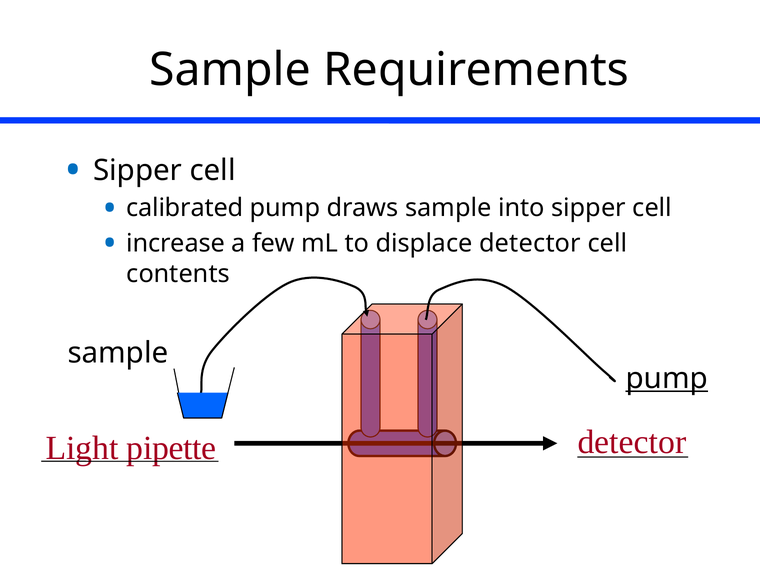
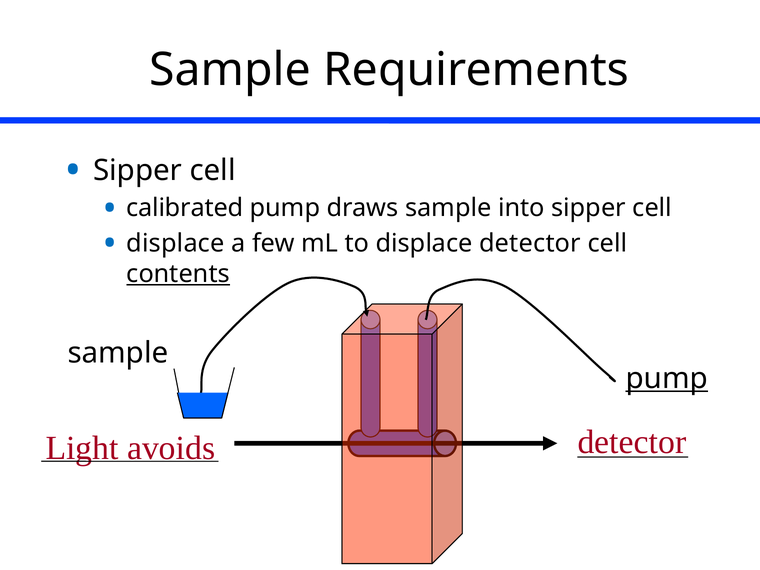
increase: increase -> displace (175, 244)
contents underline: none -> present (178, 274)
pipette: pipette -> avoids (171, 448)
